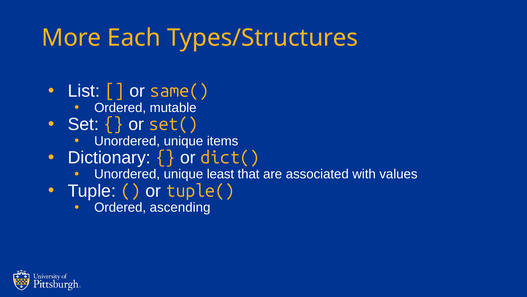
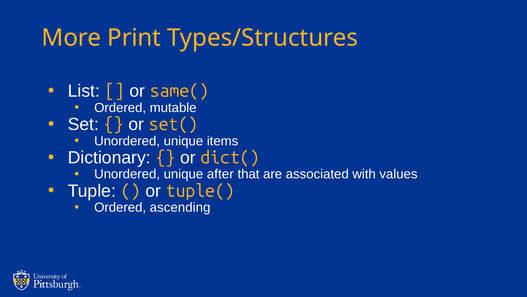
Each: Each -> Print (134, 38)
least: least -> after (220, 174)
